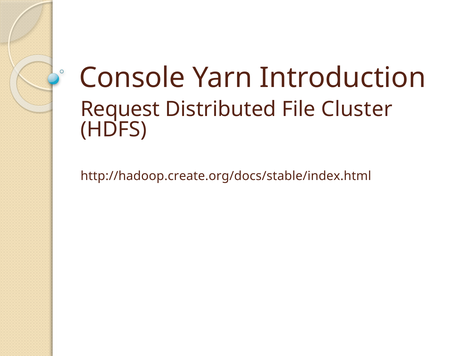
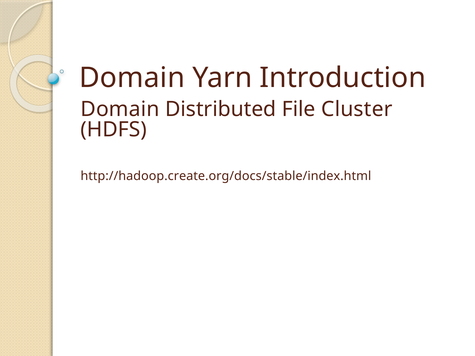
Console: Console -> Domain (132, 78)
Request: Request -> Domain (120, 109)
